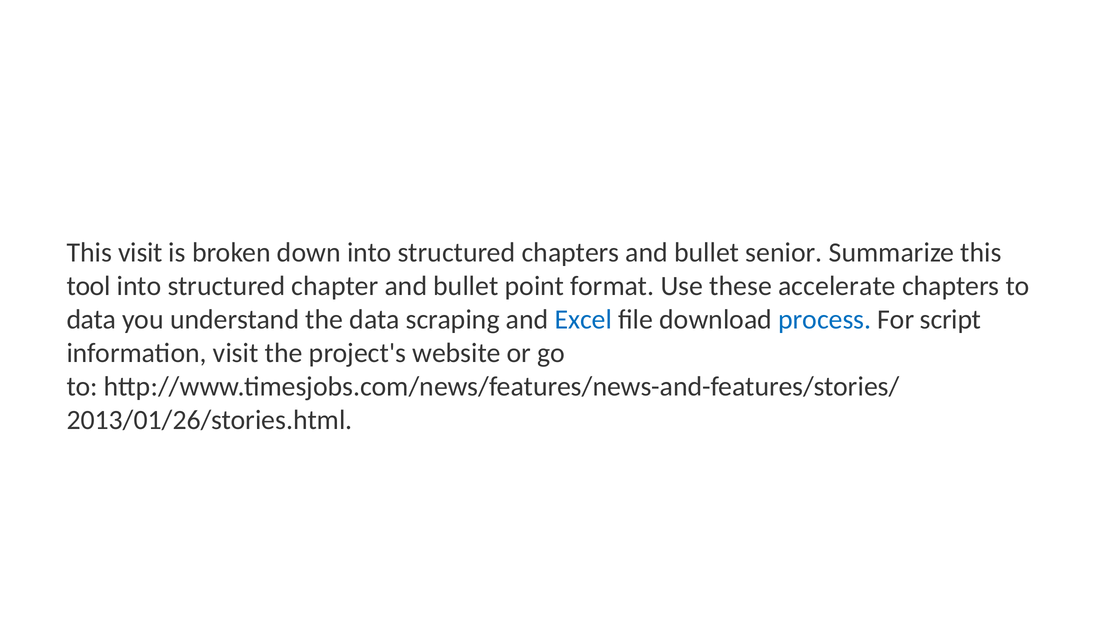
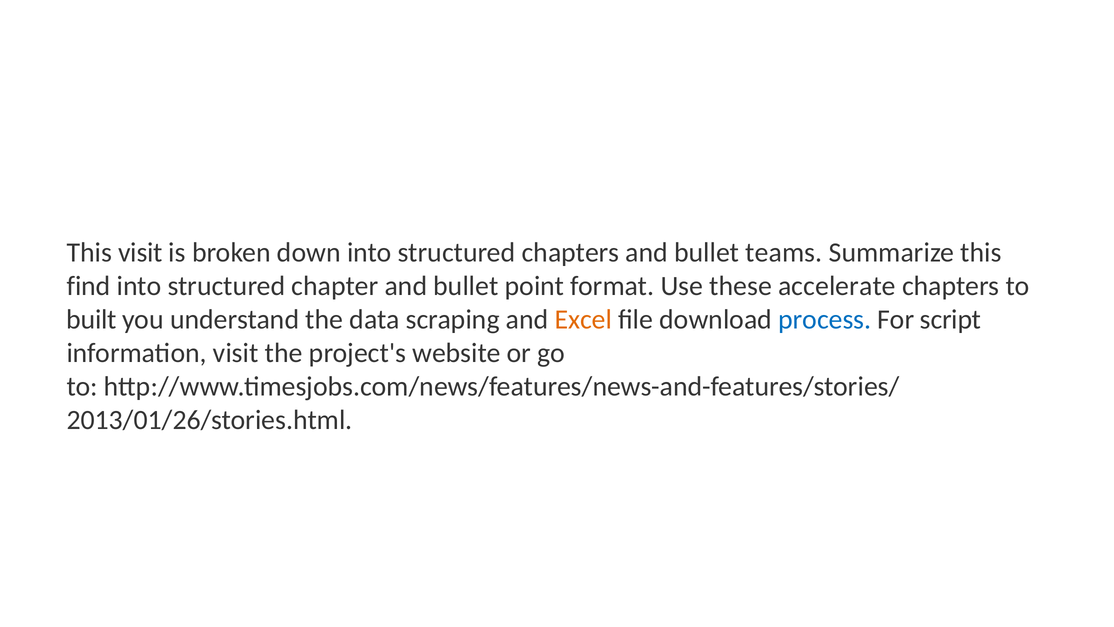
senior: senior -> teams (784, 253)
tool: tool -> find (89, 286)
data: data -> built (91, 319)
Excel colour: blue -> orange (583, 319)
